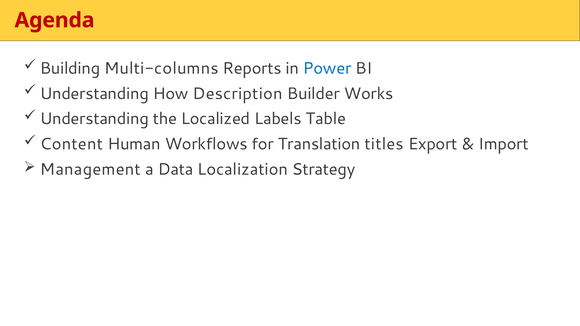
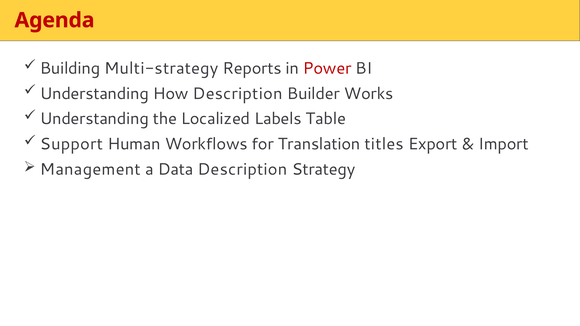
Multi-columns: Multi-columns -> Multi-strategy (161, 68)
Power colour: blue -> red (327, 68)
Content: Content -> Support (71, 144)
Data Localization: Localization -> Description (242, 169)
